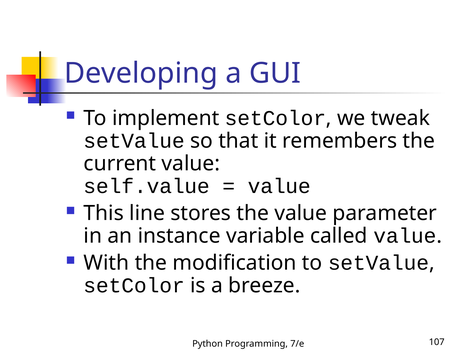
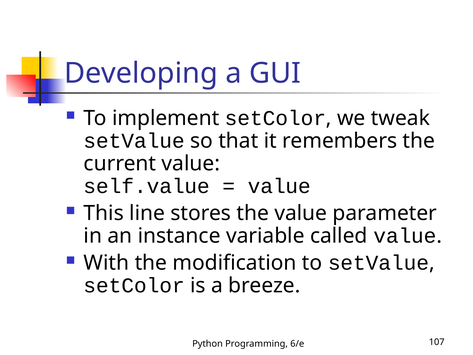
7/e: 7/e -> 6/e (297, 344)
